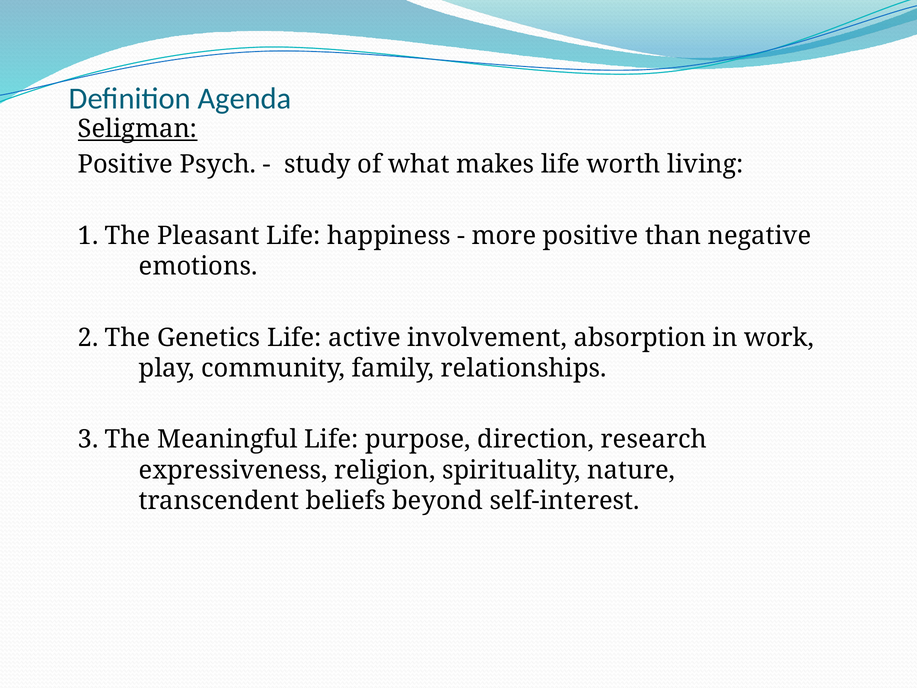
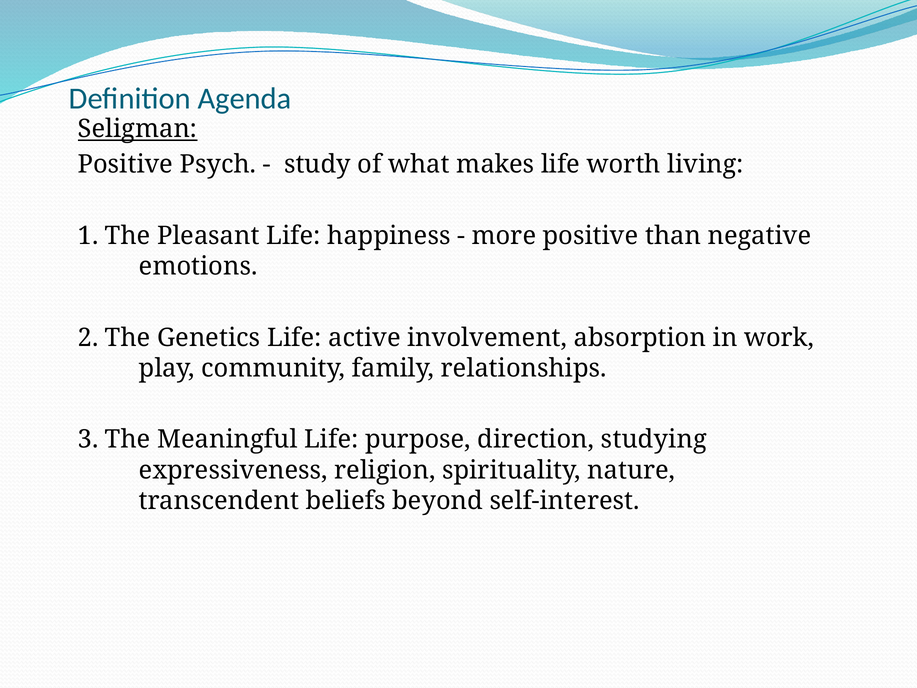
research: research -> studying (654, 439)
